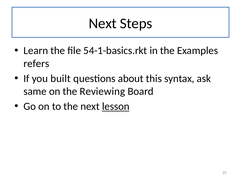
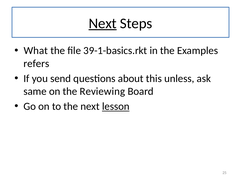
Next underline: none -> present (103, 23)
Learn: Learn -> What (36, 51)
54-1-basics.rkt: 54-1-basics.rkt -> 39-1-basics.rkt (115, 51)
built: built -> send (61, 78)
syntax: syntax -> unless (179, 78)
